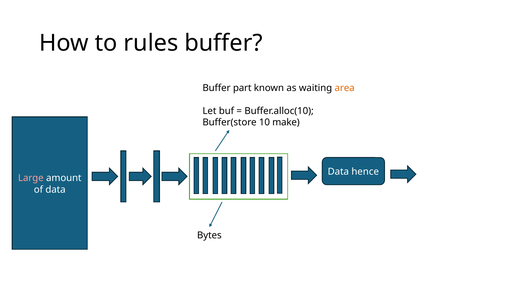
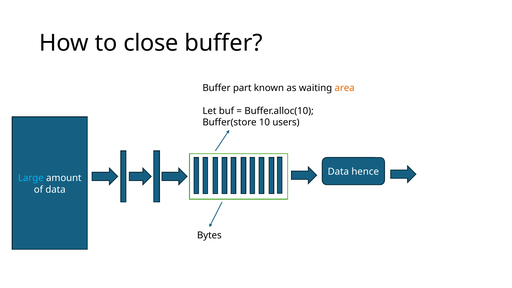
rules: rules -> close (151, 43)
make: make -> users (286, 122)
Large colour: pink -> light blue (31, 178)
